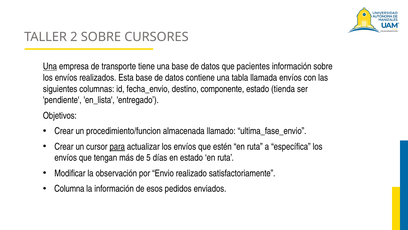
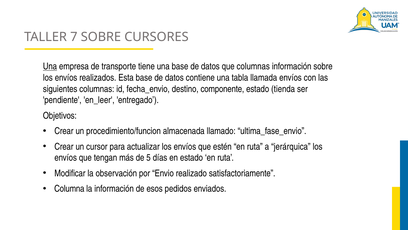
2: 2 -> 7 (74, 37)
que pacientes: pacientes -> columnas (253, 66)
en_lista: en_lista -> en_leer (99, 100)
para underline: present -> none (117, 146)
específica: específica -> jerárquica (291, 146)
